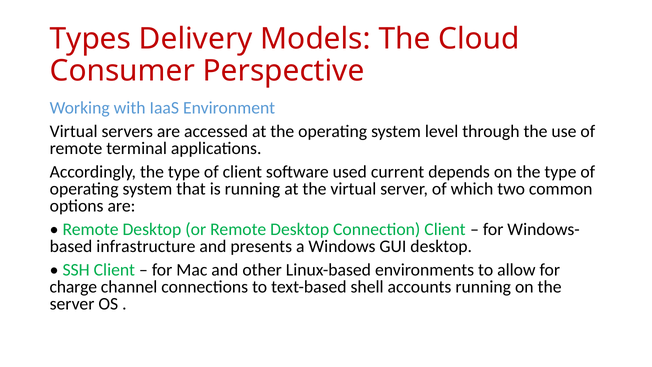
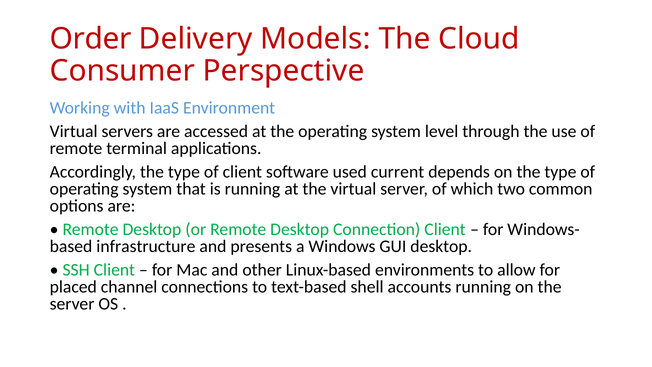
Types: Types -> Order (91, 39)
charge: charge -> placed (73, 287)
